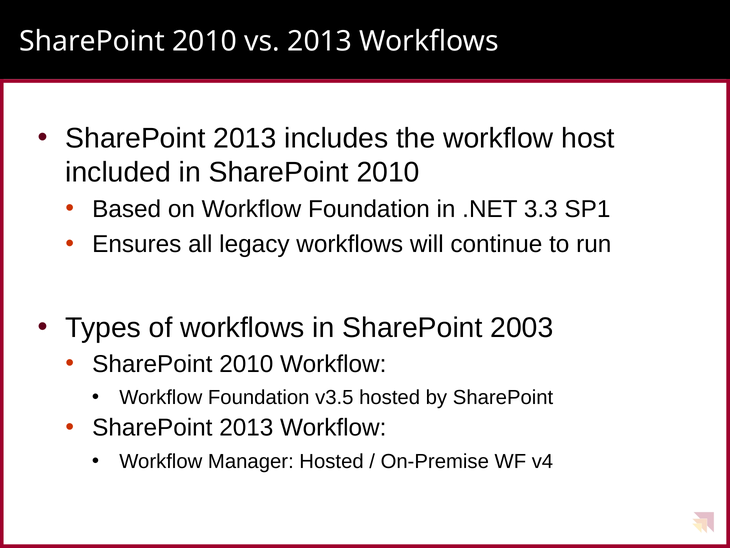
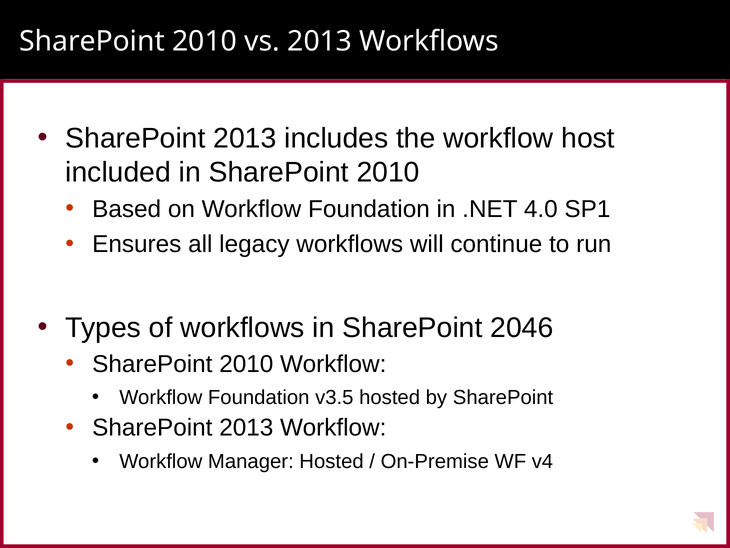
3.3: 3.3 -> 4.0 (541, 209)
2003: 2003 -> 2046 (522, 327)
